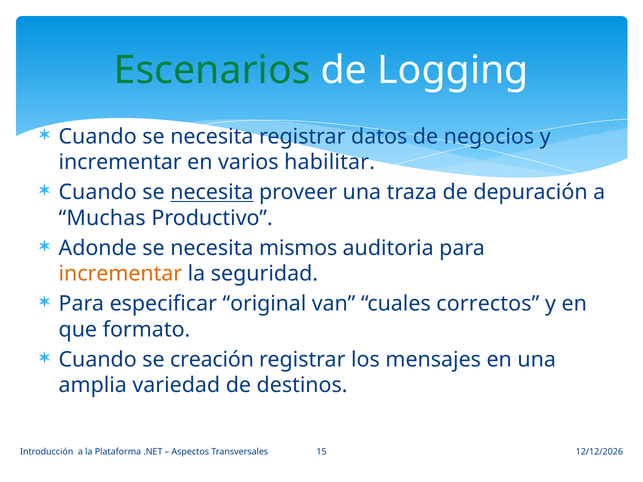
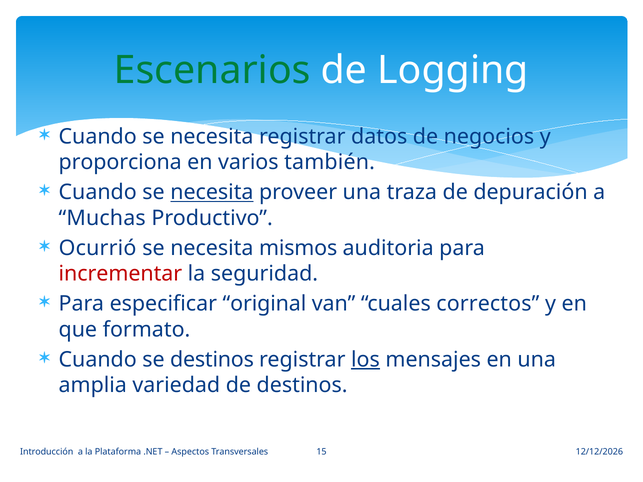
incrementar: incrementar -> proporciona (120, 162)
habilitar: habilitar -> también (330, 162)
Adonde: Adonde -> Ocurrió (98, 248)
incrementar colour: orange -> red (120, 274)
se creación: creación -> destinos (212, 360)
los underline: none -> present (365, 360)
